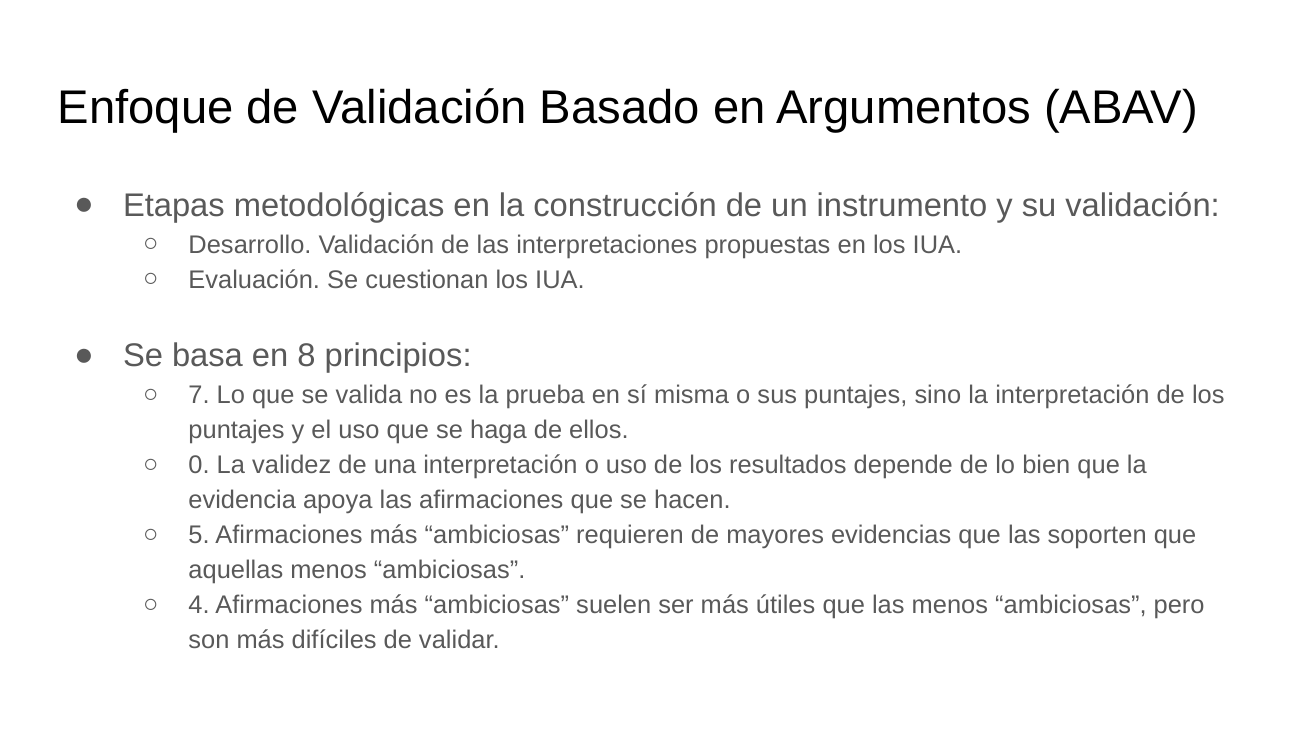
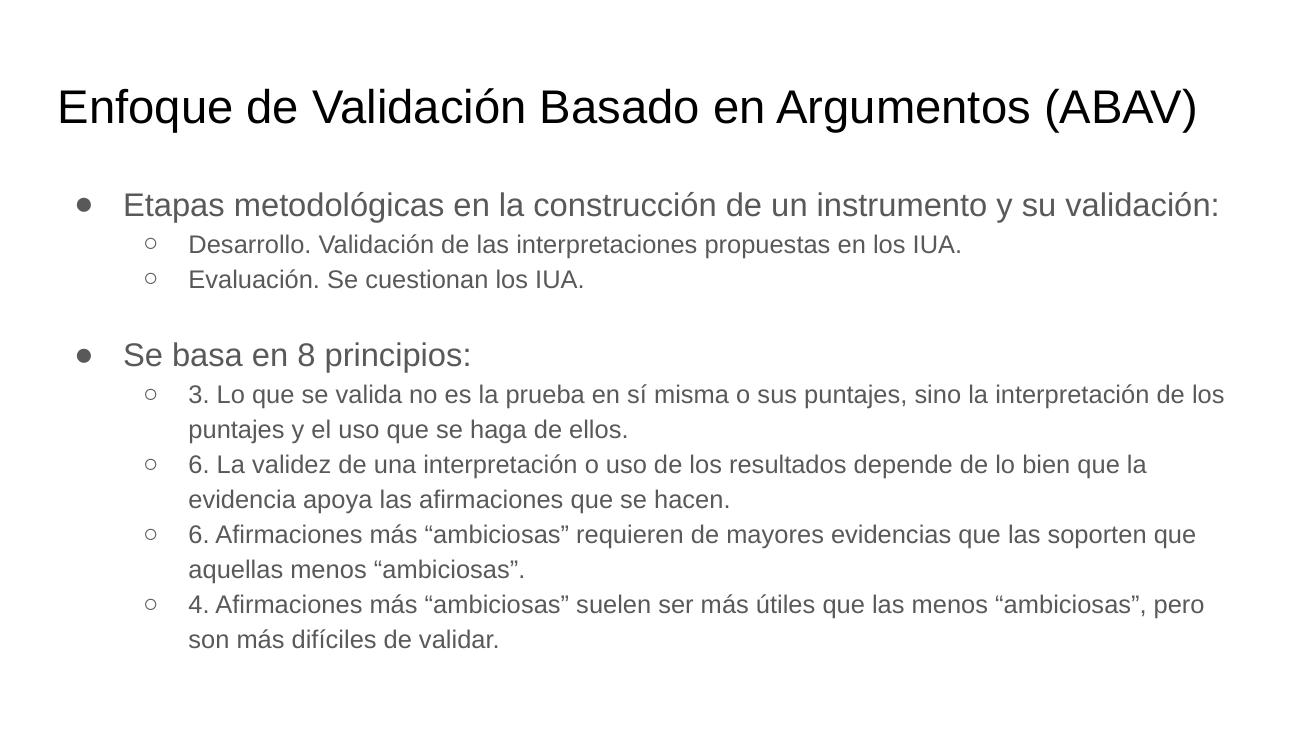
7: 7 -> 3 (199, 395)
0: 0 -> 6 (199, 465)
5: 5 -> 6 (199, 535)
